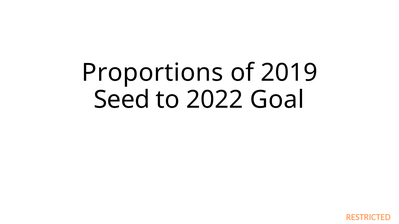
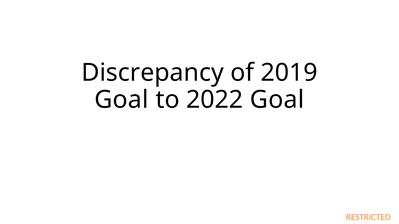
Proportions: Proportions -> Discrepancy (153, 73)
Seed: Seed -> Goal (121, 100)
